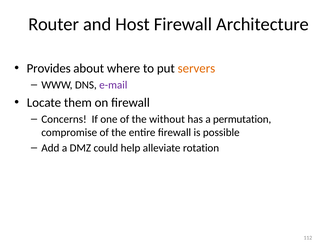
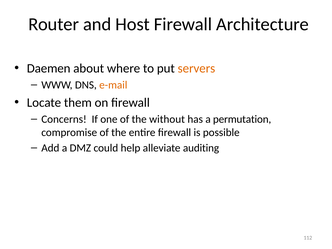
Provides: Provides -> Daemen (49, 68)
e-mail colour: purple -> orange (113, 85)
rotation: rotation -> auditing (201, 148)
